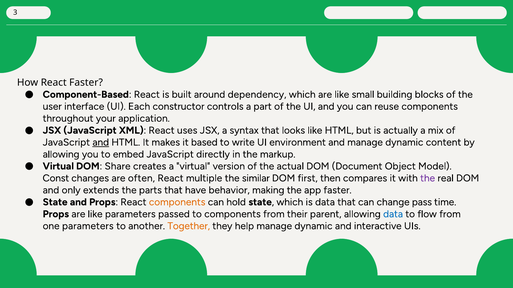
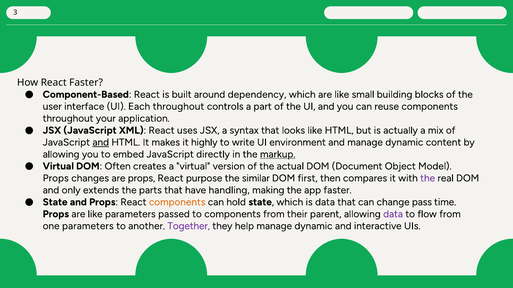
Each constructor: constructor -> throughout (178, 107)
based: based -> highly (204, 143)
markup underline: none -> present (278, 155)
Share: Share -> Often (118, 167)
Const: Const -> Props (56, 178)
are often: often -> props (142, 178)
multiple: multiple -> purpose (204, 178)
behavior: behavior -> handling (229, 190)
data colour: blue -> purple (393, 214)
Together colour: orange -> purple (189, 226)
